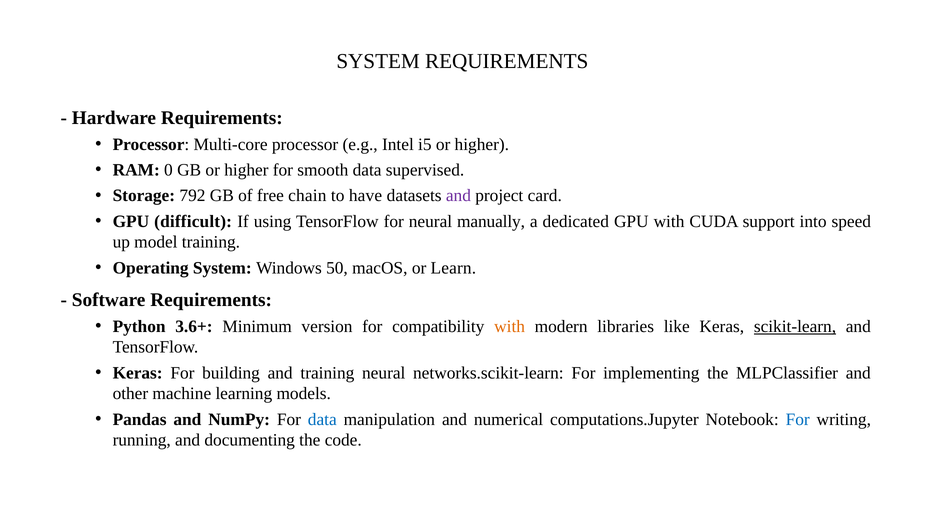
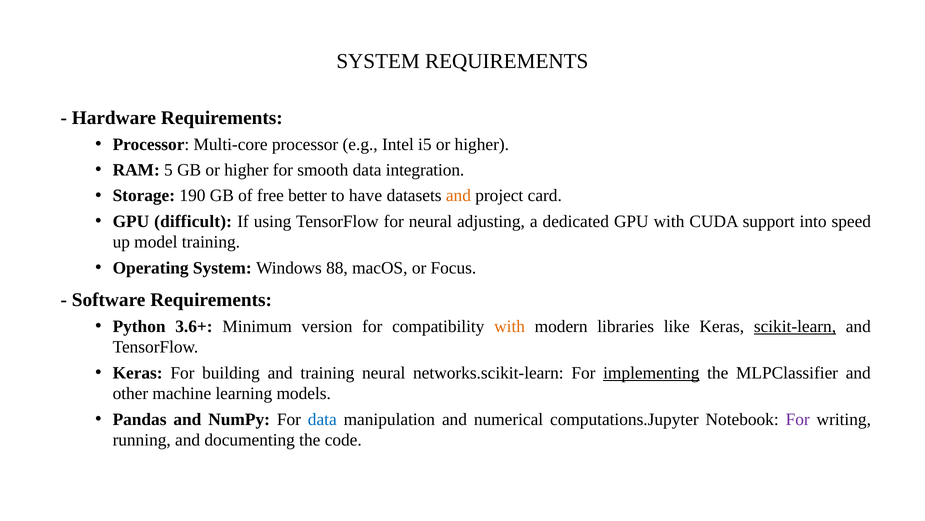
0: 0 -> 5 (168, 170)
supervised: supervised -> integration (425, 170)
792: 792 -> 190 (192, 195)
chain: chain -> better (307, 195)
and colour: purple -> orange (458, 195)
manually: manually -> adjusting (491, 221)
50: 50 -> 88 (337, 268)
Learn: Learn -> Focus (453, 268)
implementing underline: none -> present (651, 372)
For colour: blue -> purple (798, 419)
